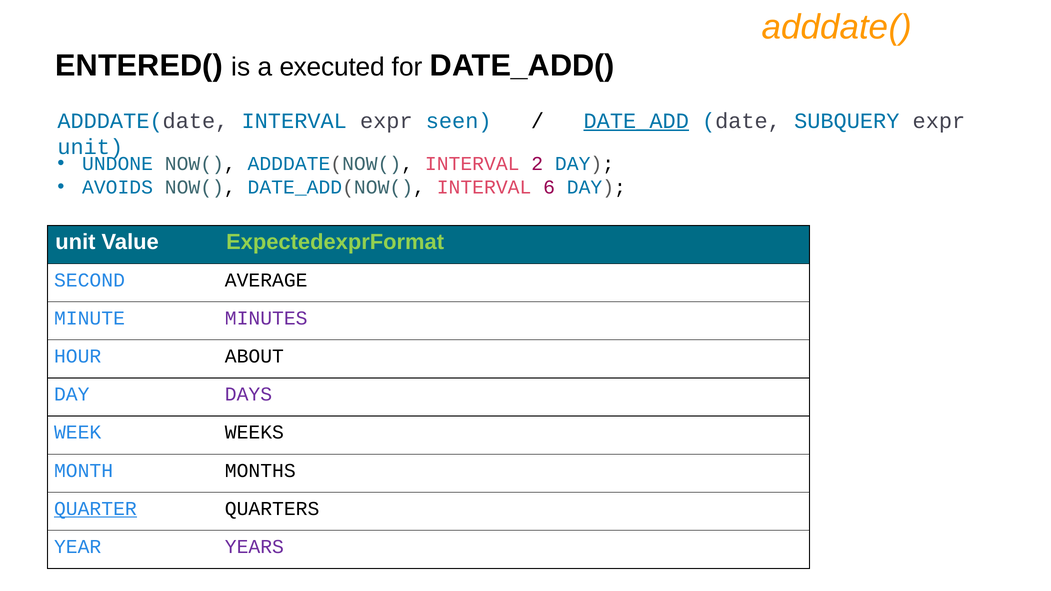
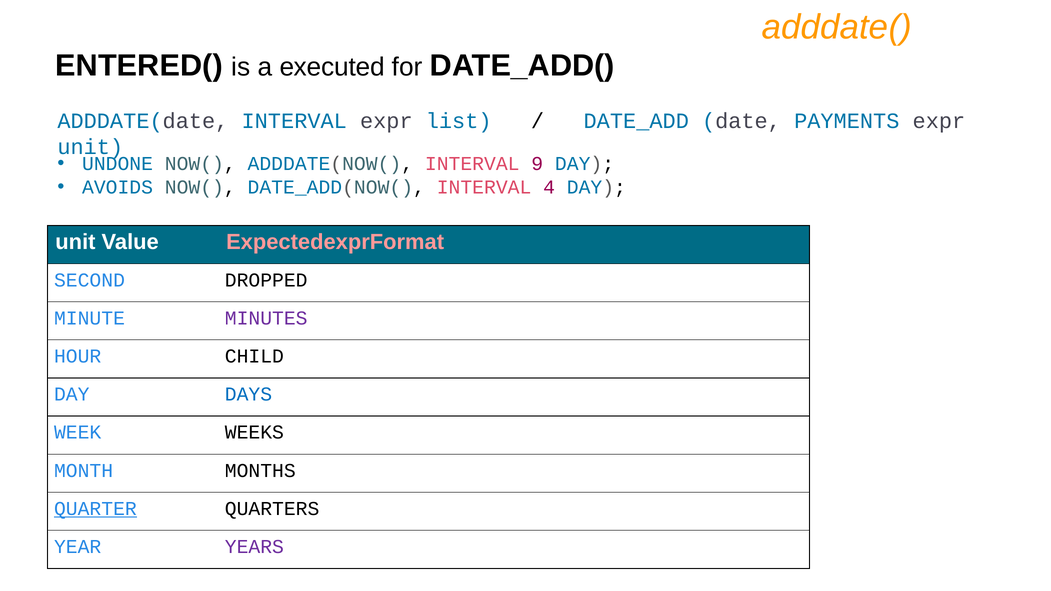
seen: seen -> list (459, 121)
DATE_ADD underline: present -> none (636, 121)
SUBQUERY: SUBQUERY -> PAYMENTS (847, 121)
2: 2 -> 9 (537, 164)
6: 6 -> 4 (549, 187)
ExpectedexprFormat colour: light green -> pink (335, 242)
AVERAGE: AVERAGE -> DROPPED (266, 280)
ABOUT: ABOUT -> CHILD (254, 356)
DAYS colour: purple -> blue (248, 395)
